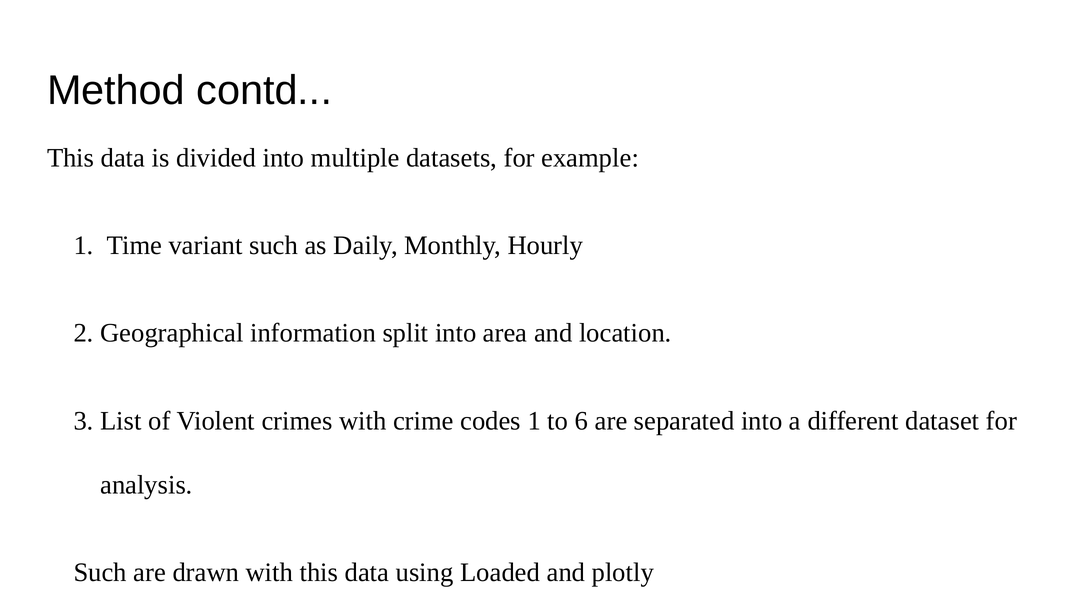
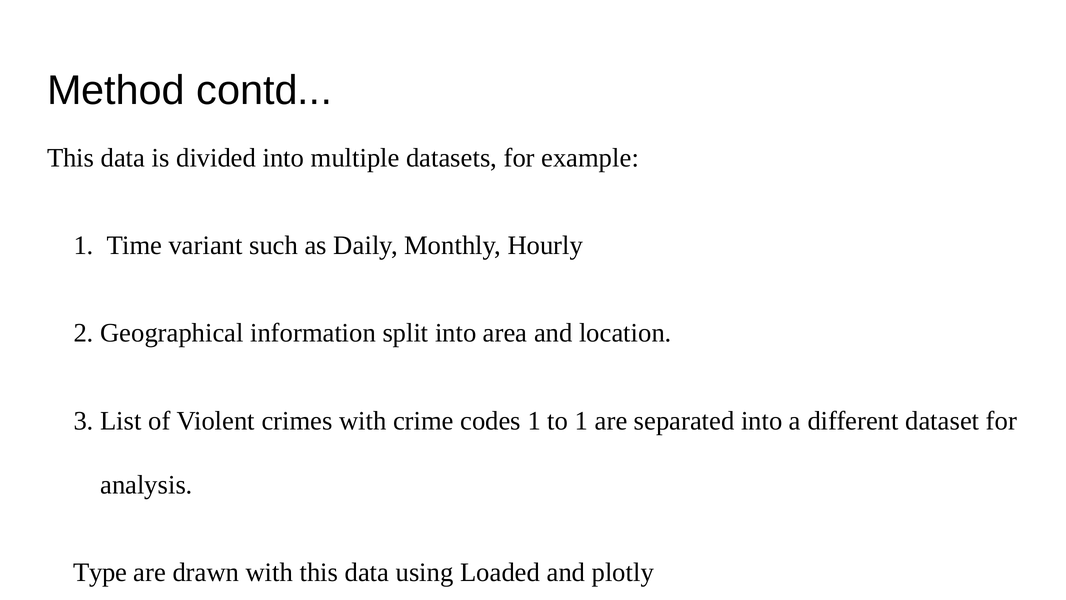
to 6: 6 -> 1 (582, 421)
Such: Such -> Type (100, 572)
